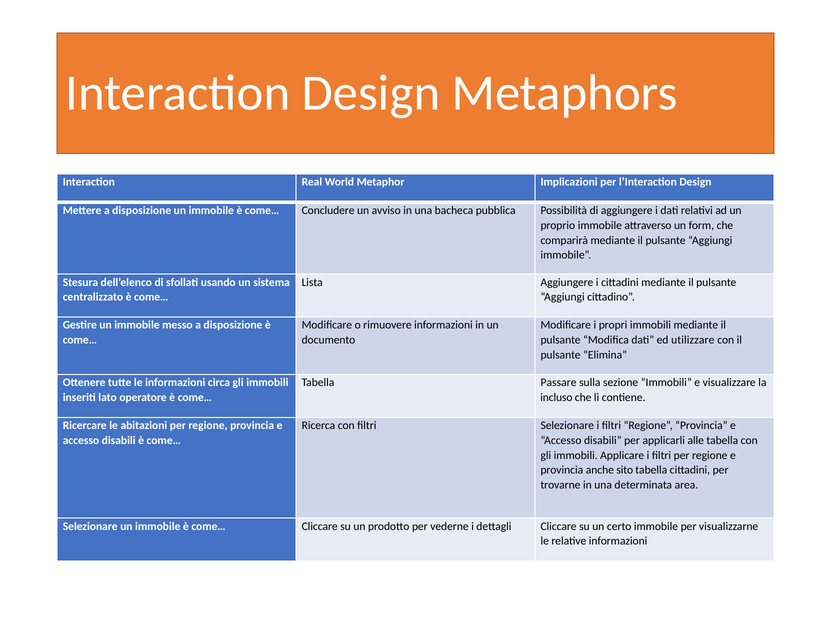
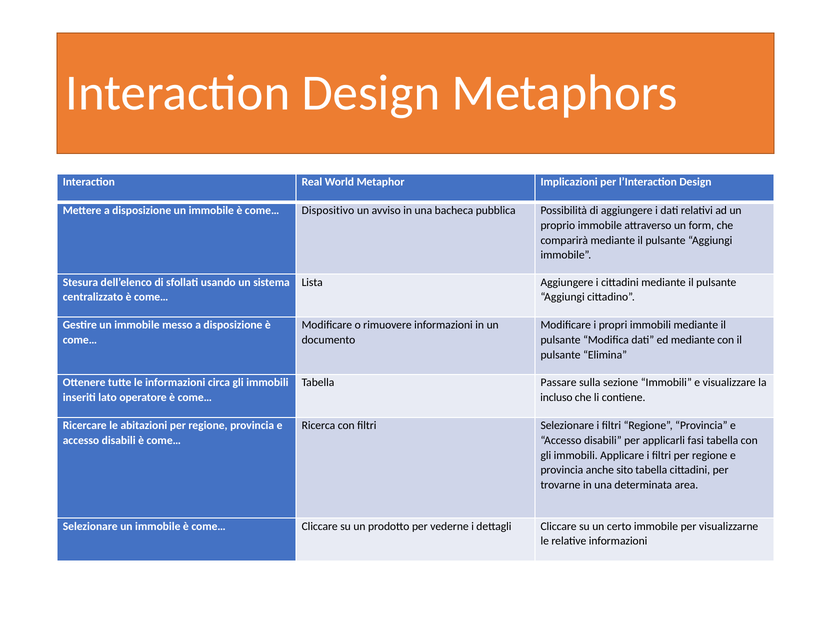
Concludere: Concludere -> Dispositivo (328, 210)
ed utilizzare: utilizzare -> mediante (693, 340)
alle: alle -> fasi (696, 440)
